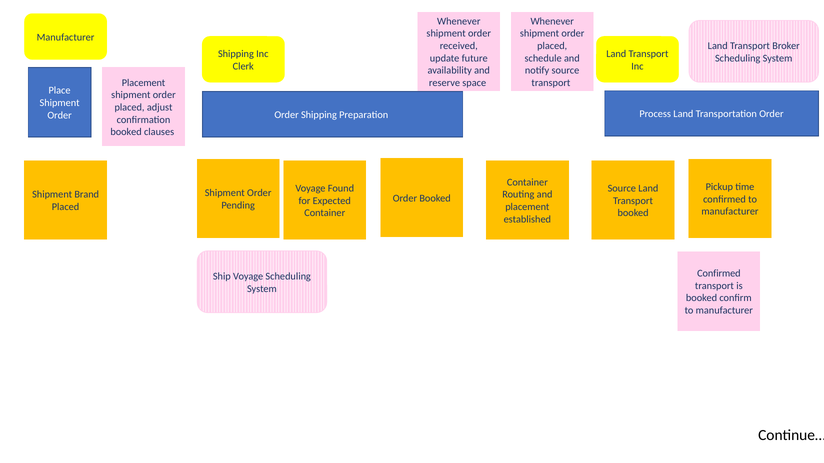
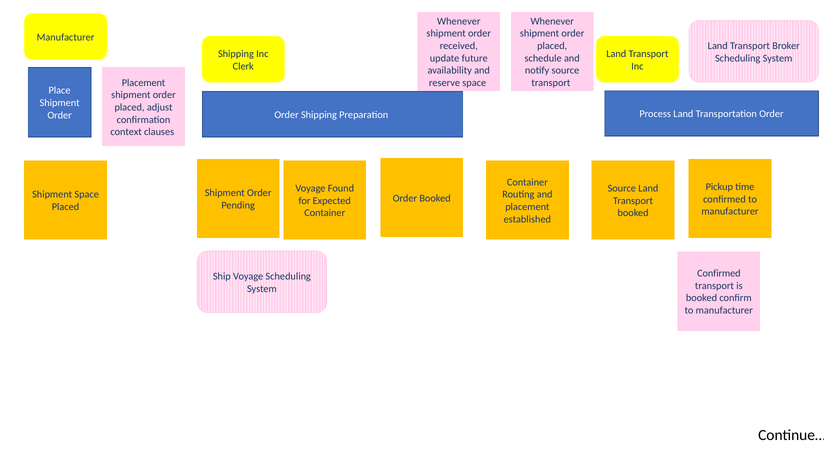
booked: booked -> context (126, 132)
Shipment Brand: Brand -> Space (87, 195)
